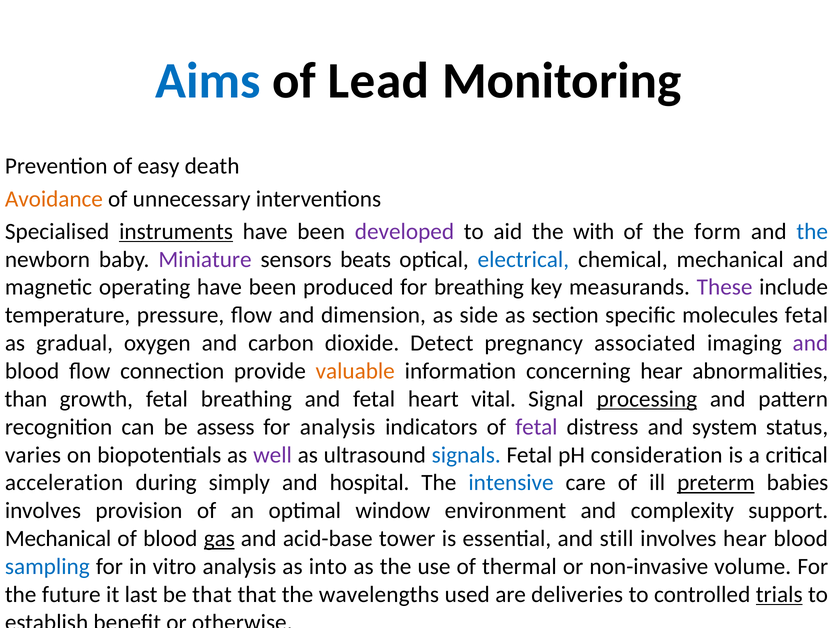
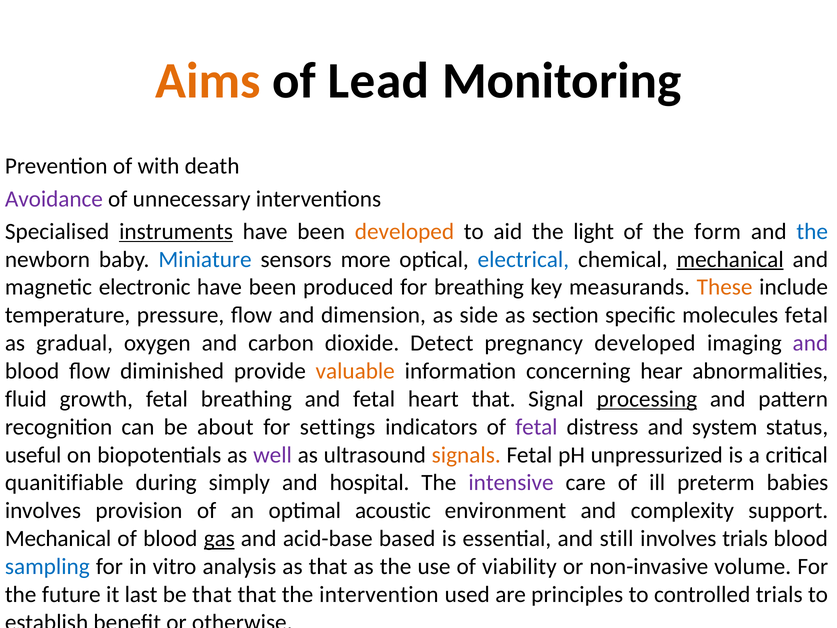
Aims colour: blue -> orange (208, 81)
easy: easy -> with (158, 166)
Avoidance colour: orange -> purple (54, 199)
developed colour: purple -> orange (404, 231)
with: with -> light (594, 231)
Miniature colour: purple -> blue (205, 259)
beats: beats -> more (366, 259)
mechanical underline: none -> present (730, 259)
operating: operating -> electronic (145, 287)
These colour: purple -> orange (725, 287)
pregnancy associated: associated -> developed (645, 343)
connection: connection -> diminished (172, 371)
than: than -> fluid (26, 399)
heart vital: vital -> that (494, 399)
assess: assess -> about (225, 427)
for analysis: analysis -> settings (338, 427)
varies: varies -> useful (33, 455)
signals colour: blue -> orange (466, 455)
consideration: consideration -> unpressurized (657, 455)
acceleration: acceleration -> quanitifiable (64, 483)
intensive colour: blue -> purple (511, 483)
preterm underline: present -> none (716, 483)
window: window -> acoustic (393, 510)
tower: tower -> based (407, 538)
involves hear: hear -> trials (745, 538)
as into: into -> that (328, 566)
thermal: thermal -> viability (519, 566)
wavelengths: wavelengths -> intervention (379, 594)
deliveries: deliveries -> principles (577, 594)
trials underline: present -> none (779, 594)
